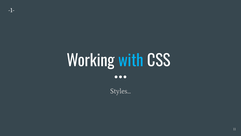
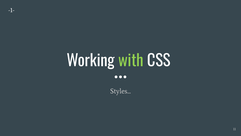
with colour: light blue -> light green (131, 61)
